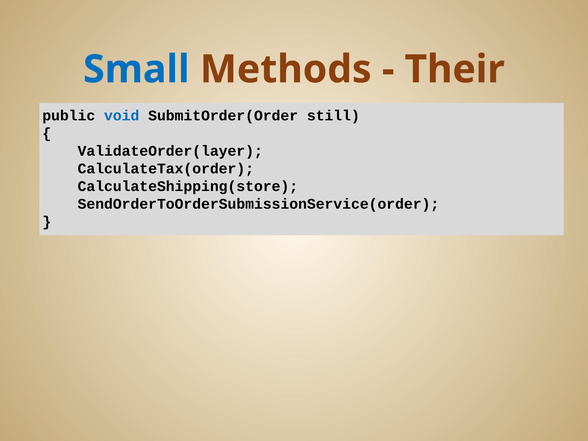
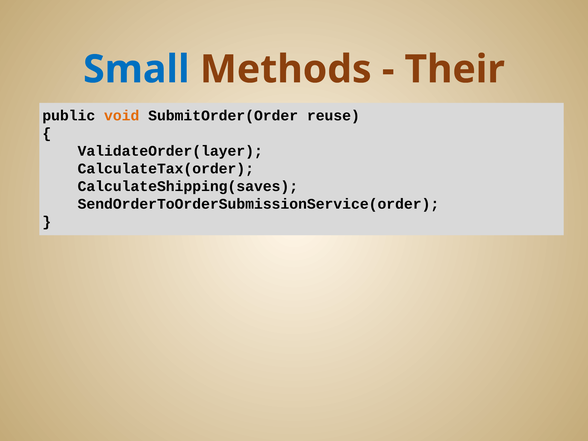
void colour: blue -> orange (122, 116)
still: still -> reuse (333, 116)
CalculateShipping(store: CalculateShipping(store -> CalculateShipping(saves (188, 186)
